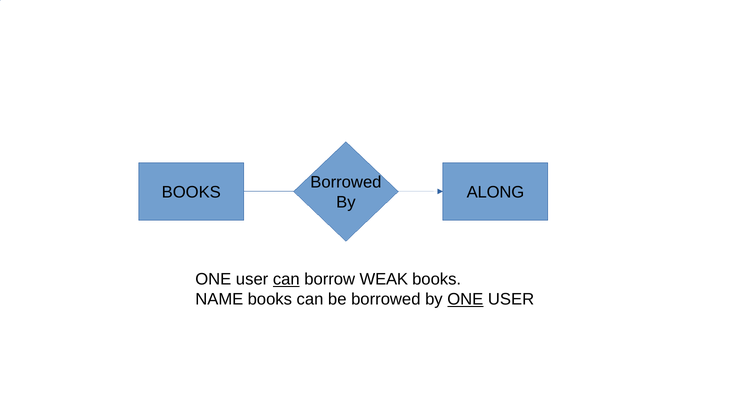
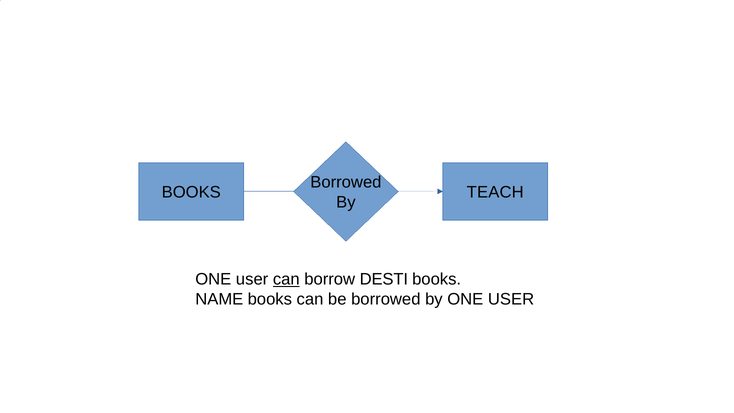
ALONG: ALONG -> TEACH (495, 192)
WEAK: WEAK -> DESTI (384, 279)
ONE underline: present -> none (465, 299)
